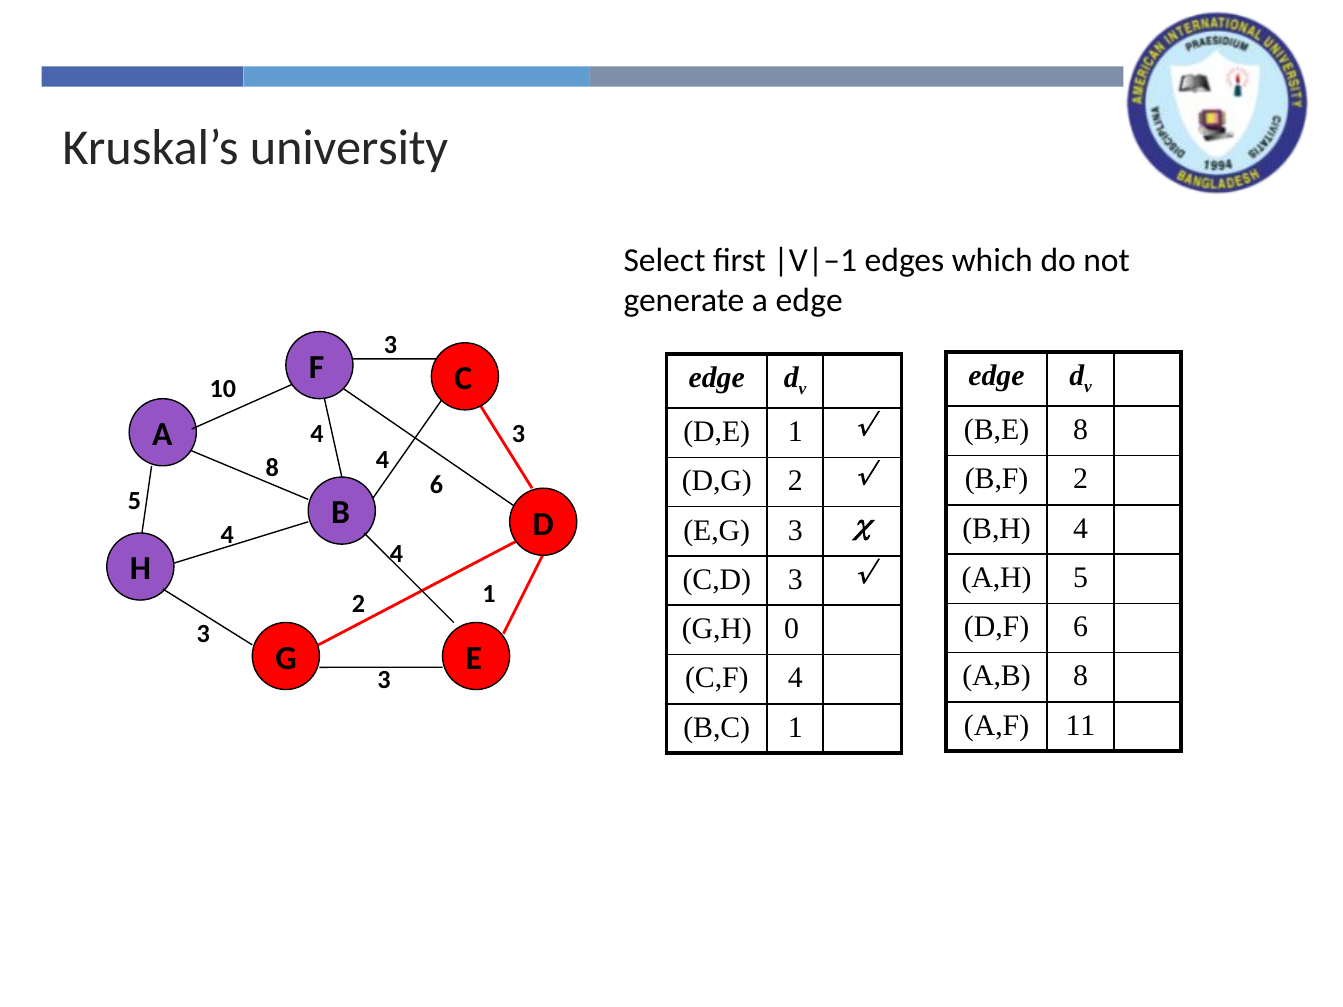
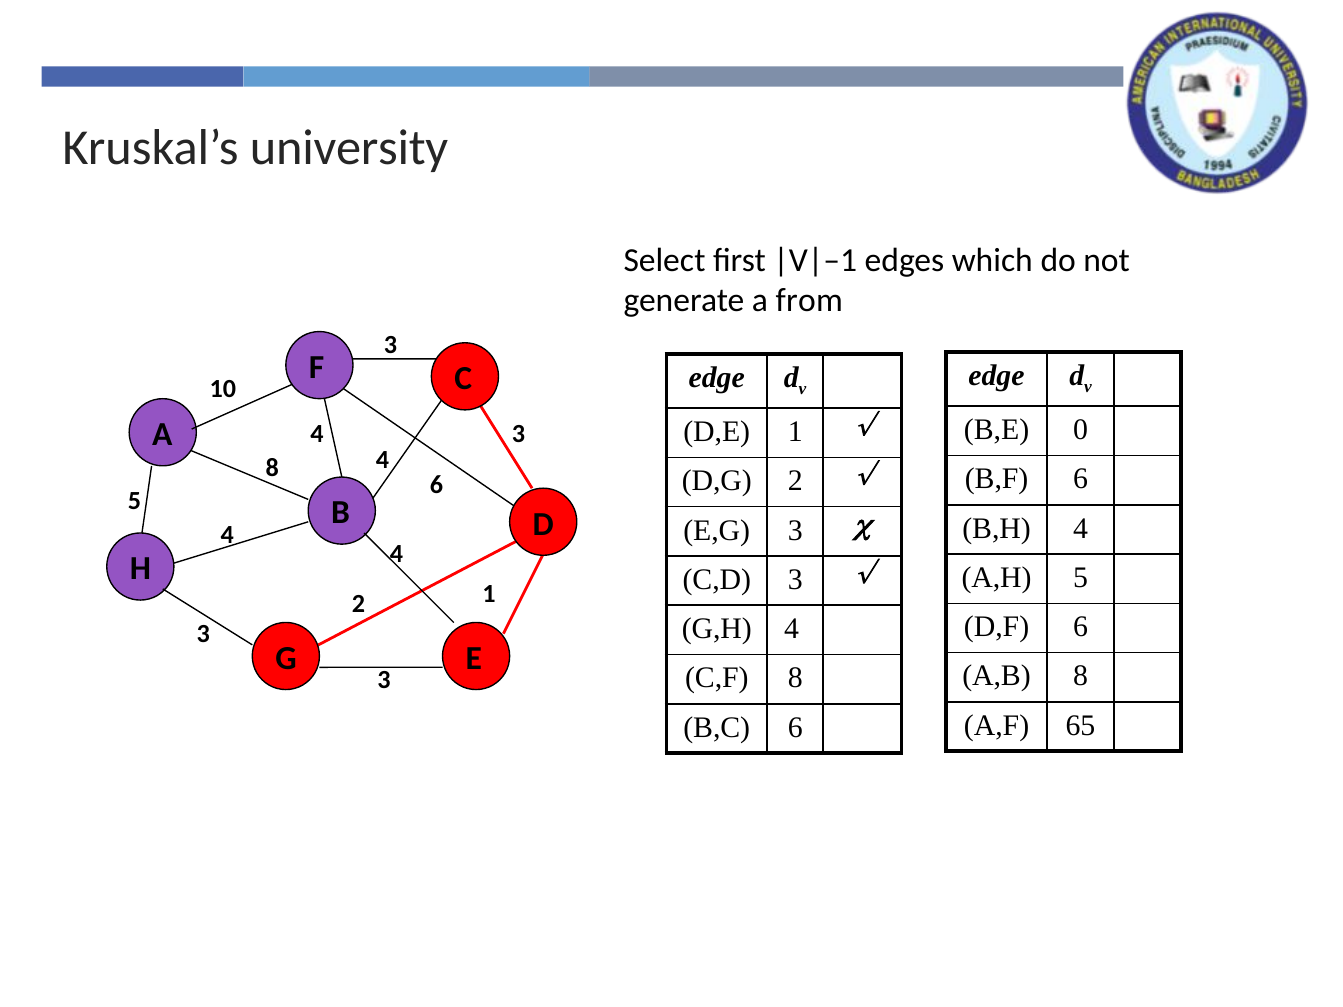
a edge: edge -> from (809, 300)
B,E 8: 8 -> 0 (1081, 430)
B,F 2: 2 -> 6 (1081, 479)
G,H 0: 0 -> 4 (792, 629)
C,F 4: 4 -> 8 (795, 678)
11: 11 -> 65 (1080, 726)
B,C 1: 1 -> 6 (795, 727)
